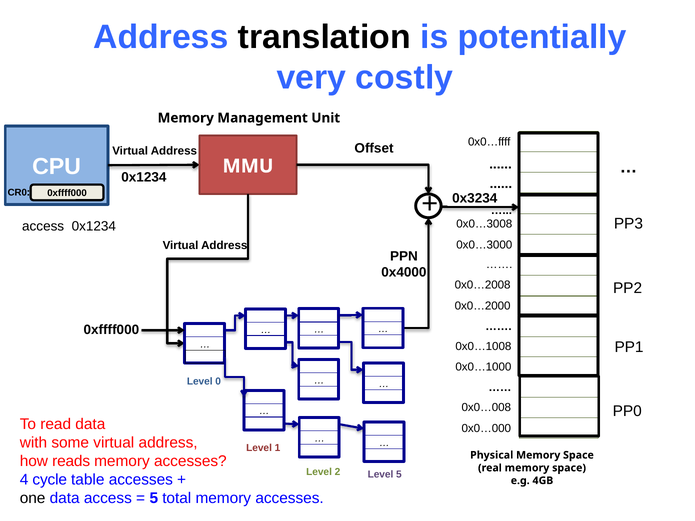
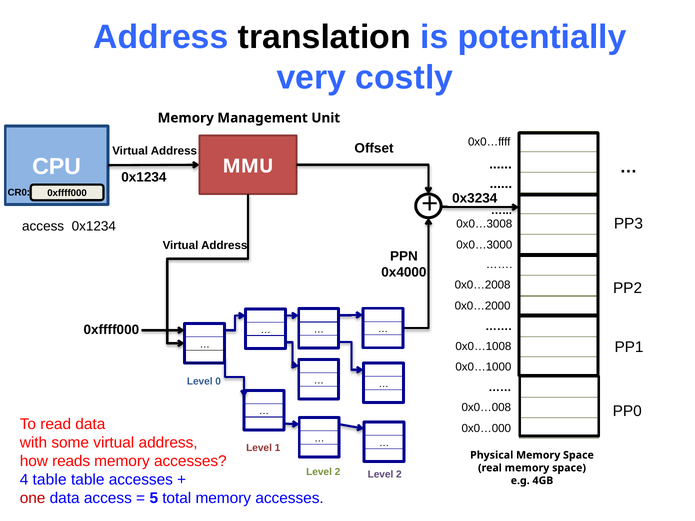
2 Level 5: 5 -> 2 (399, 475)
4 cycle: cycle -> table (50, 480)
one colour: black -> red (33, 498)
